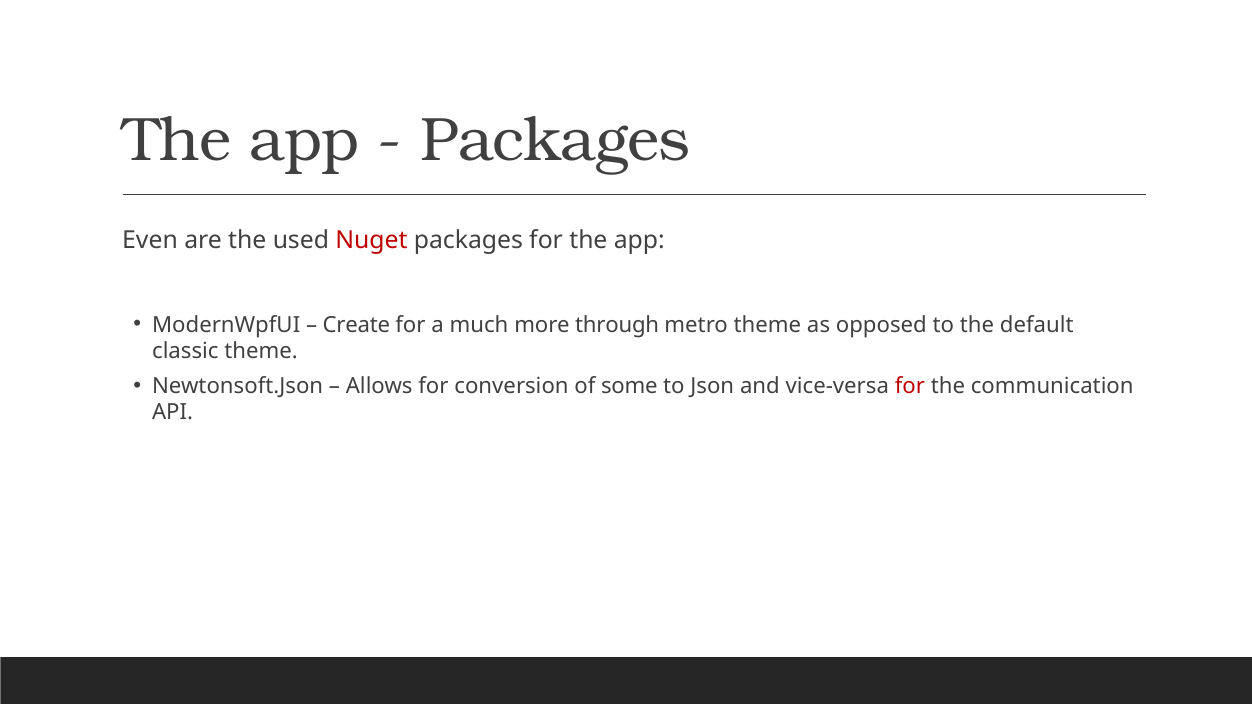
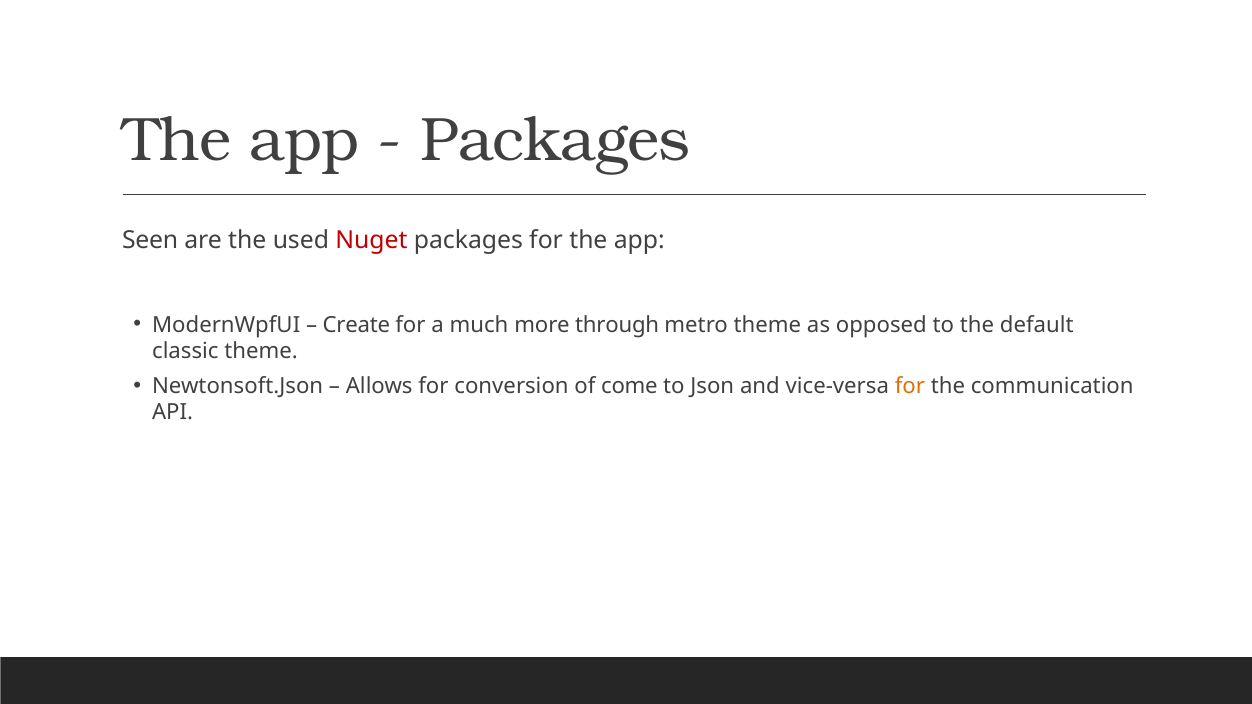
Even: Even -> Seen (150, 241)
some: some -> come (629, 386)
for colour: red -> orange (910, 386)
